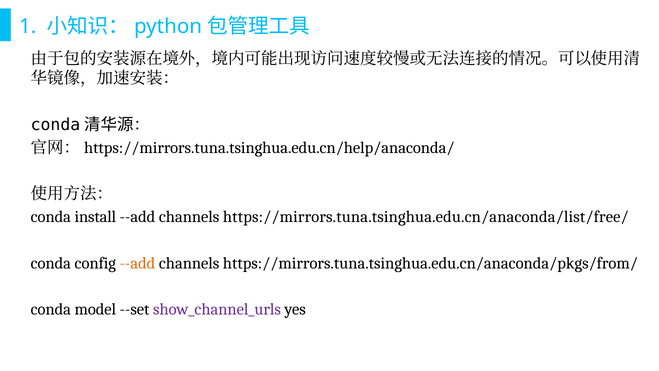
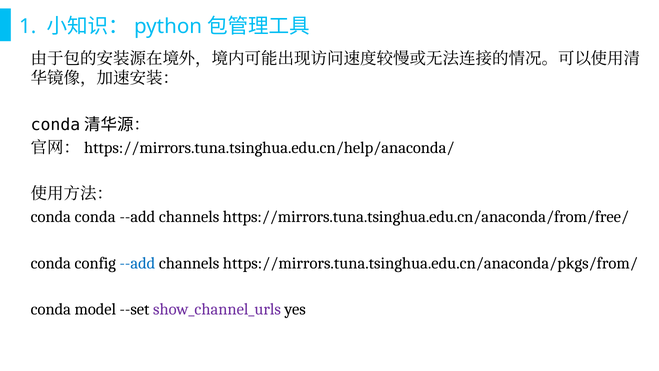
conda install: install -> conda (95, 217)
https://mirrors.tuna.tsinghua.edu.cn/anaconda/list/free/: https://mirrors.tuna.tsinghua.edu.cn/anaconda/list/free/ -> https://mirrors.tuna.tsinghua.edu.cn/anaconda/from/free/ (426, 217)
--add colour: orange -> blue (137, 263)
